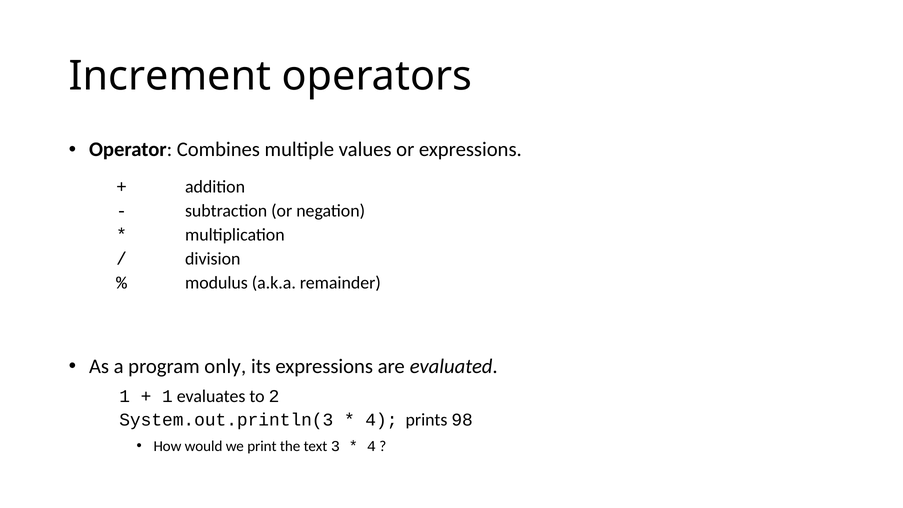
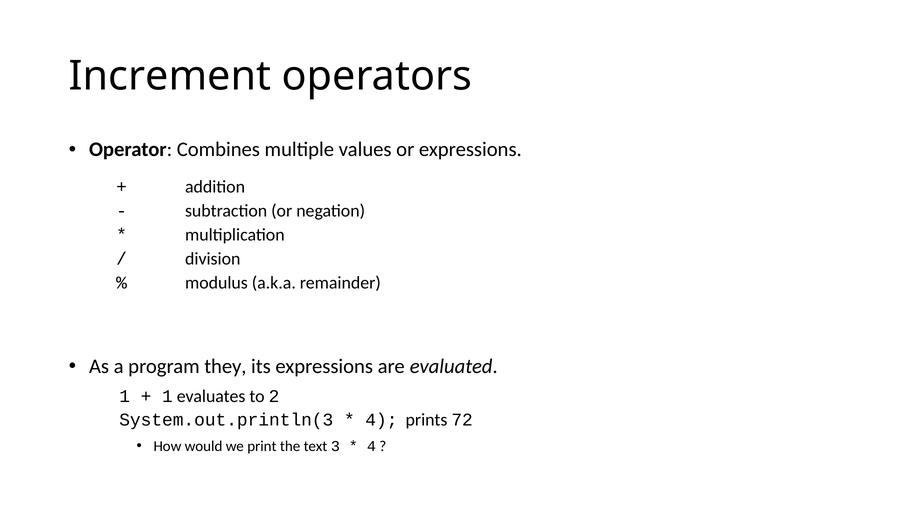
only: only -> they (225, 366)
98: 98 -> 72 (462, 420)
